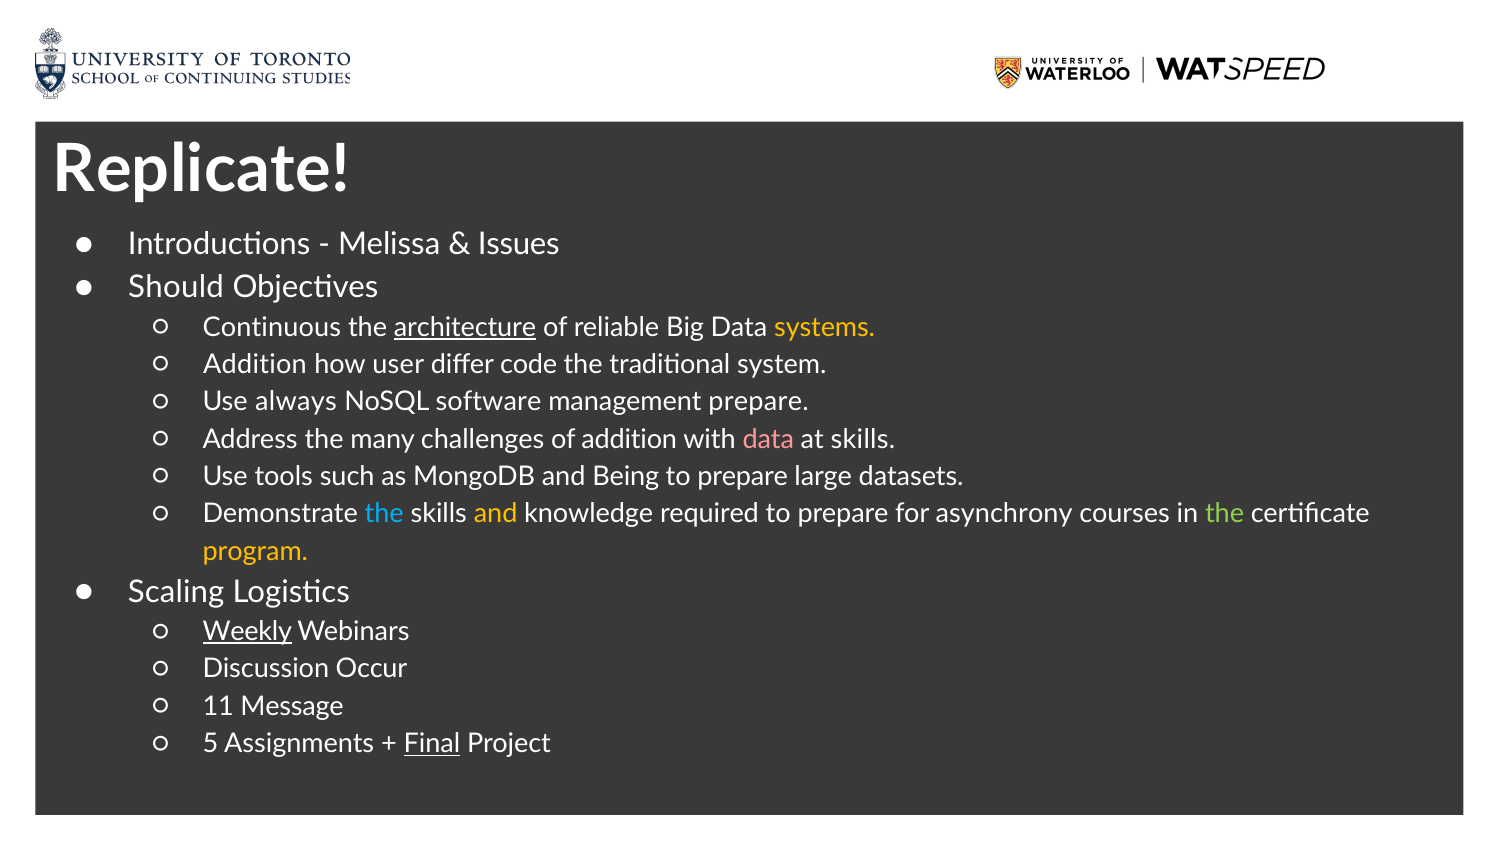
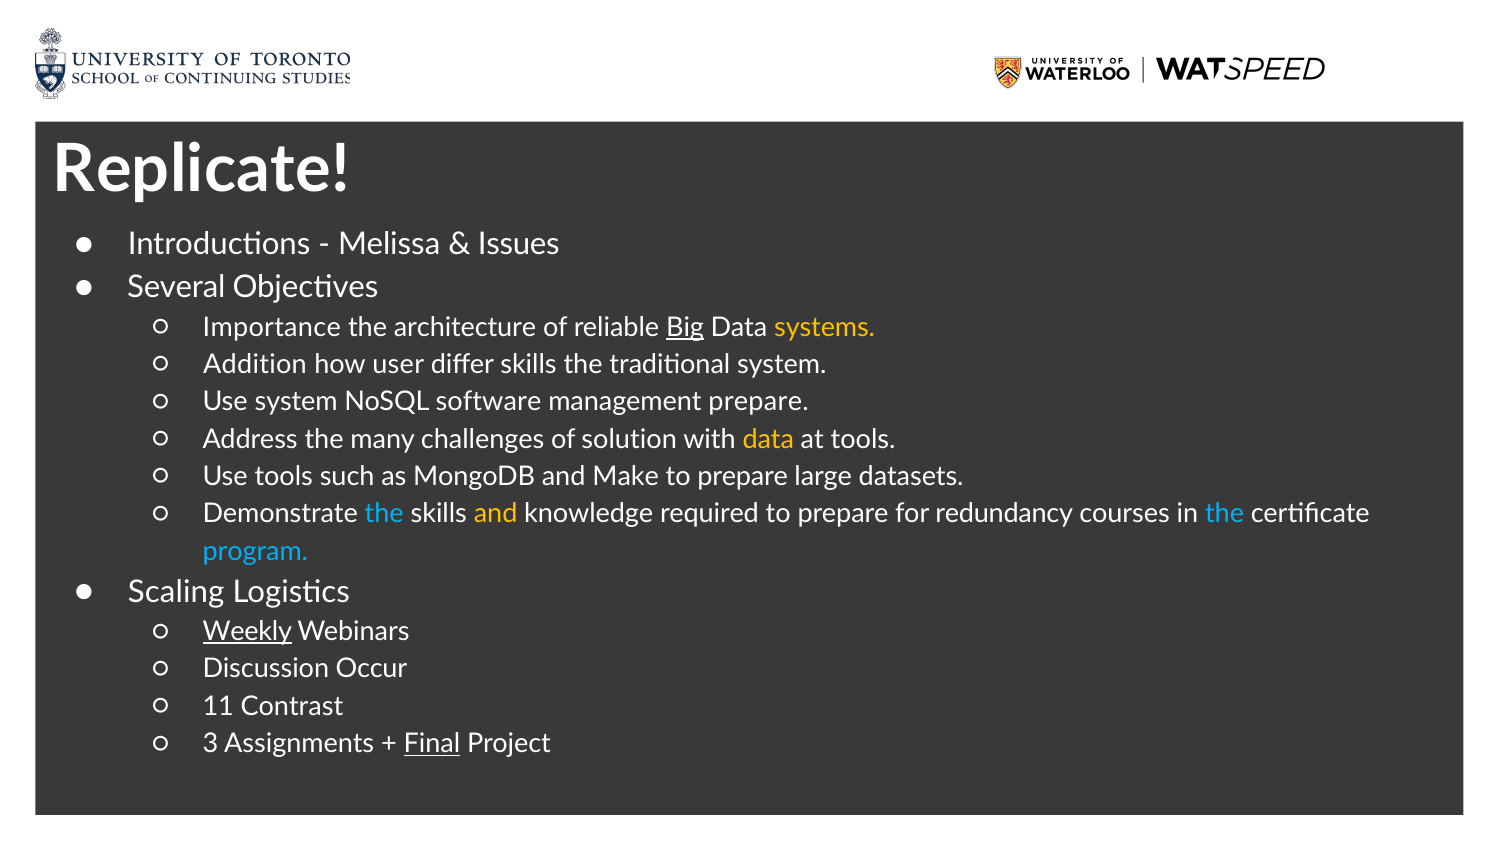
Should: Should -> Several (176, 288)
Continuous: Continuous -> Importance (272, 327)
architecture underline: present -> none (465, 327)
Big underline: none -> present (685, 327)
differ code: code -> skills (528, 365)
Use always: always -> system (296, 402)
of addition: addition -> solution (629, 439)
data colour: pink -> yellow (768, 439)
at skills: skills -> tools (863, 439)
Being: Being -> Make (626, 477)
asynchrony: asynchrony -> redundancy (1004, 514)
the colour: light green -> light blue (1225, 514)
program colour: yellow -> light blue (255, 551)
Message: Message -> Contrast (292, 707)
5: 5 -> 3 (211, 744)
